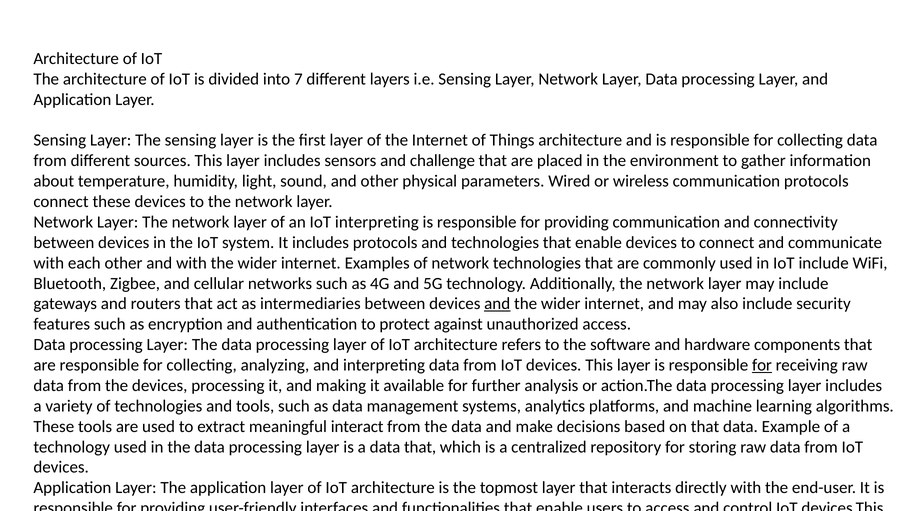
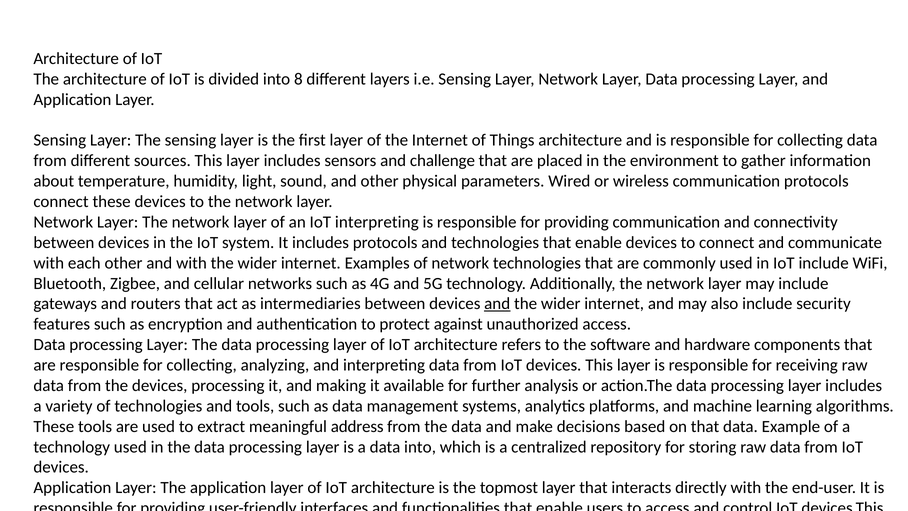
7: 7 -> 8 (298, 79)
for underline: present -> none (762, 365)
meaningful interact: interact -> address (357, 426)
data that: that -> into (420, 447)
